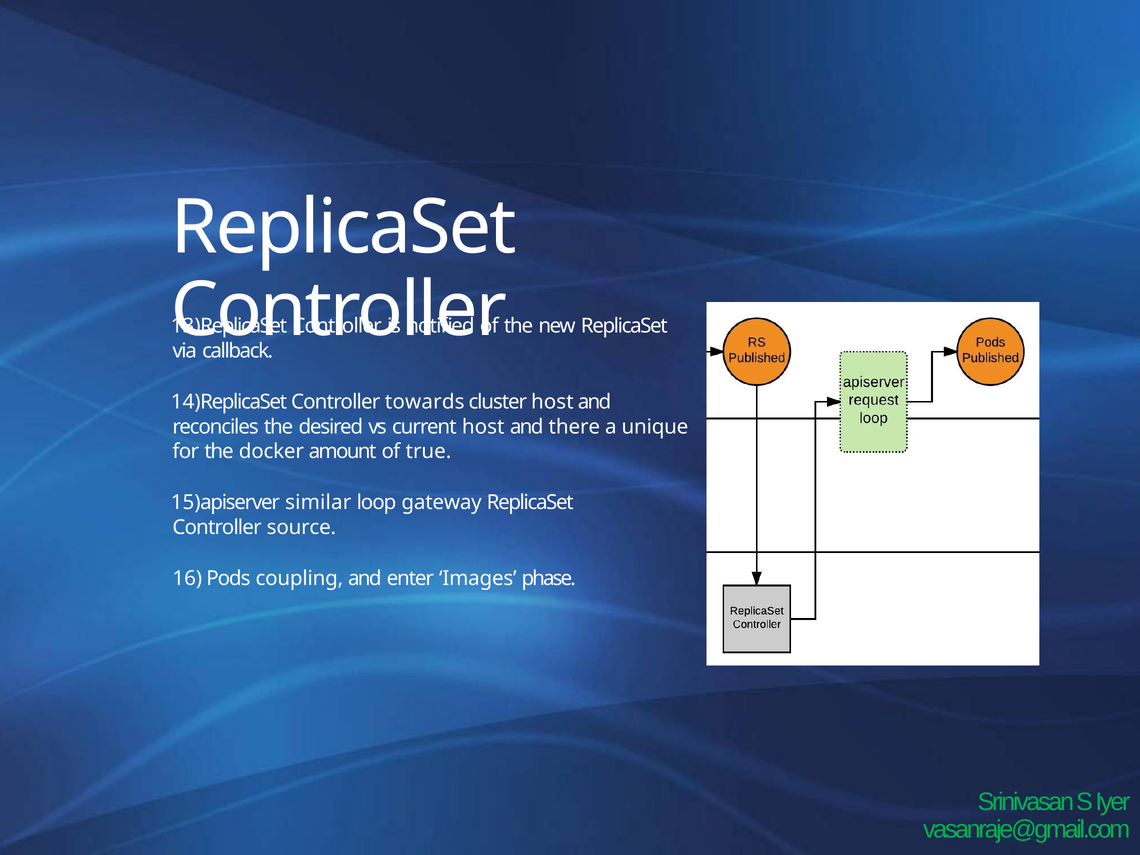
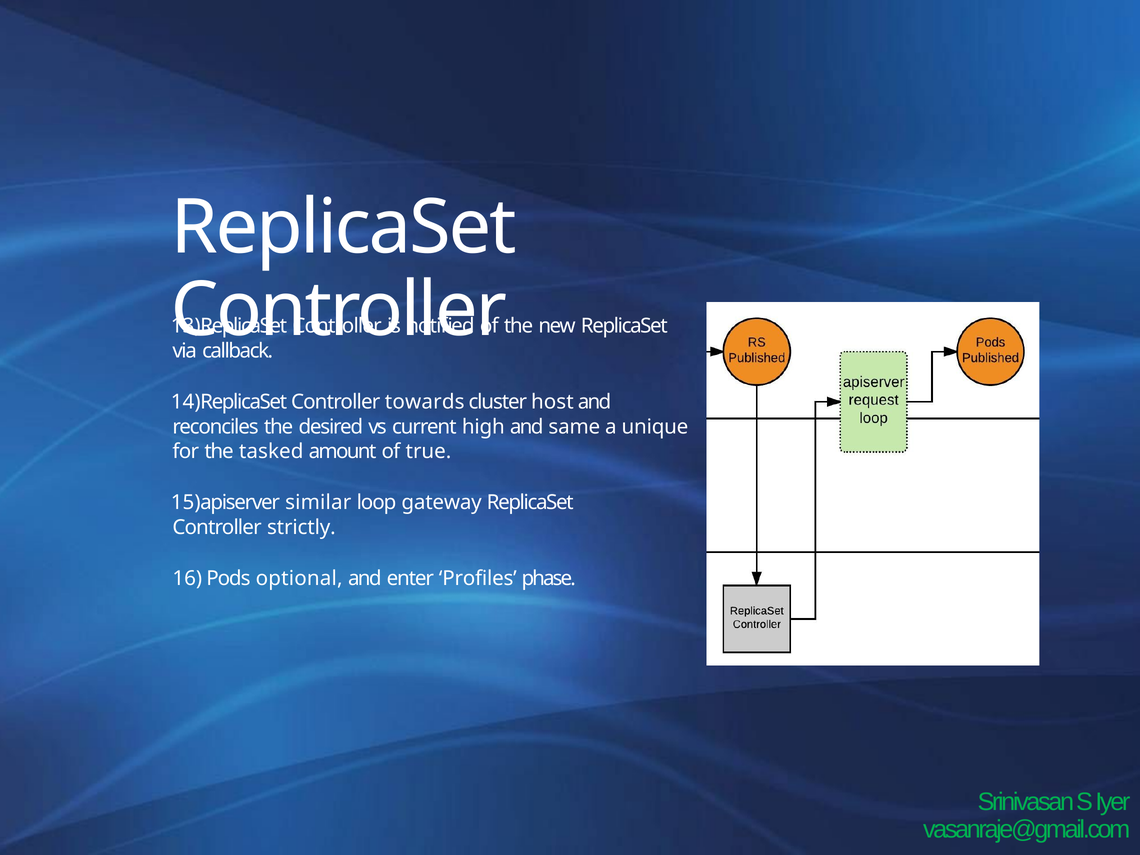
current host: host -> high (483, 427)
there: there -> same (574, 427)
docker: docker -> tasked (271, 452)
source: source -> strictly (301, 528)
coupling: coupling -> optional (299, 579)
Images: Images -> Profiles (478, 579)
